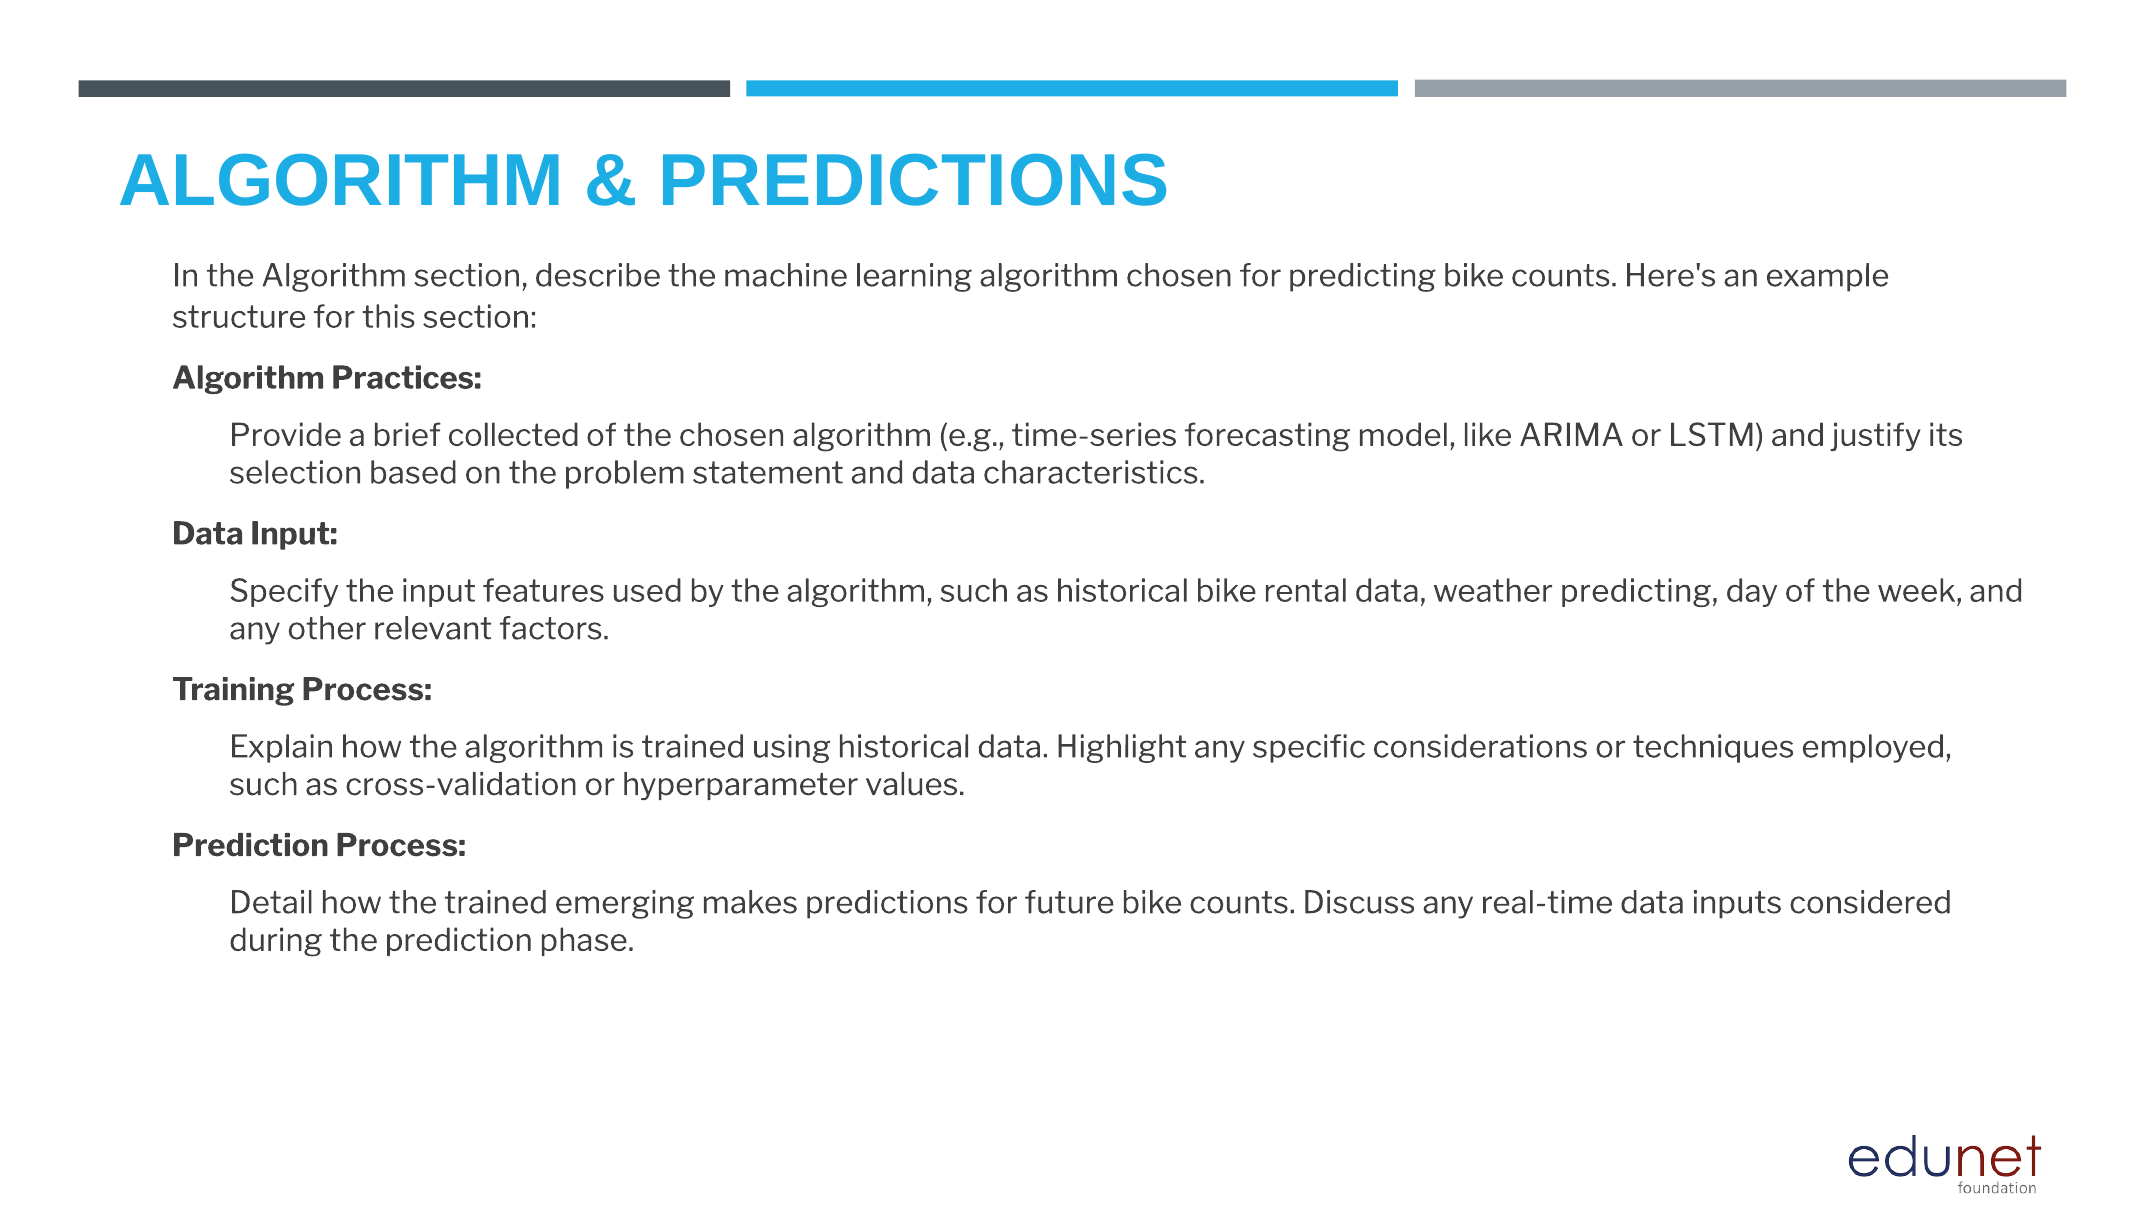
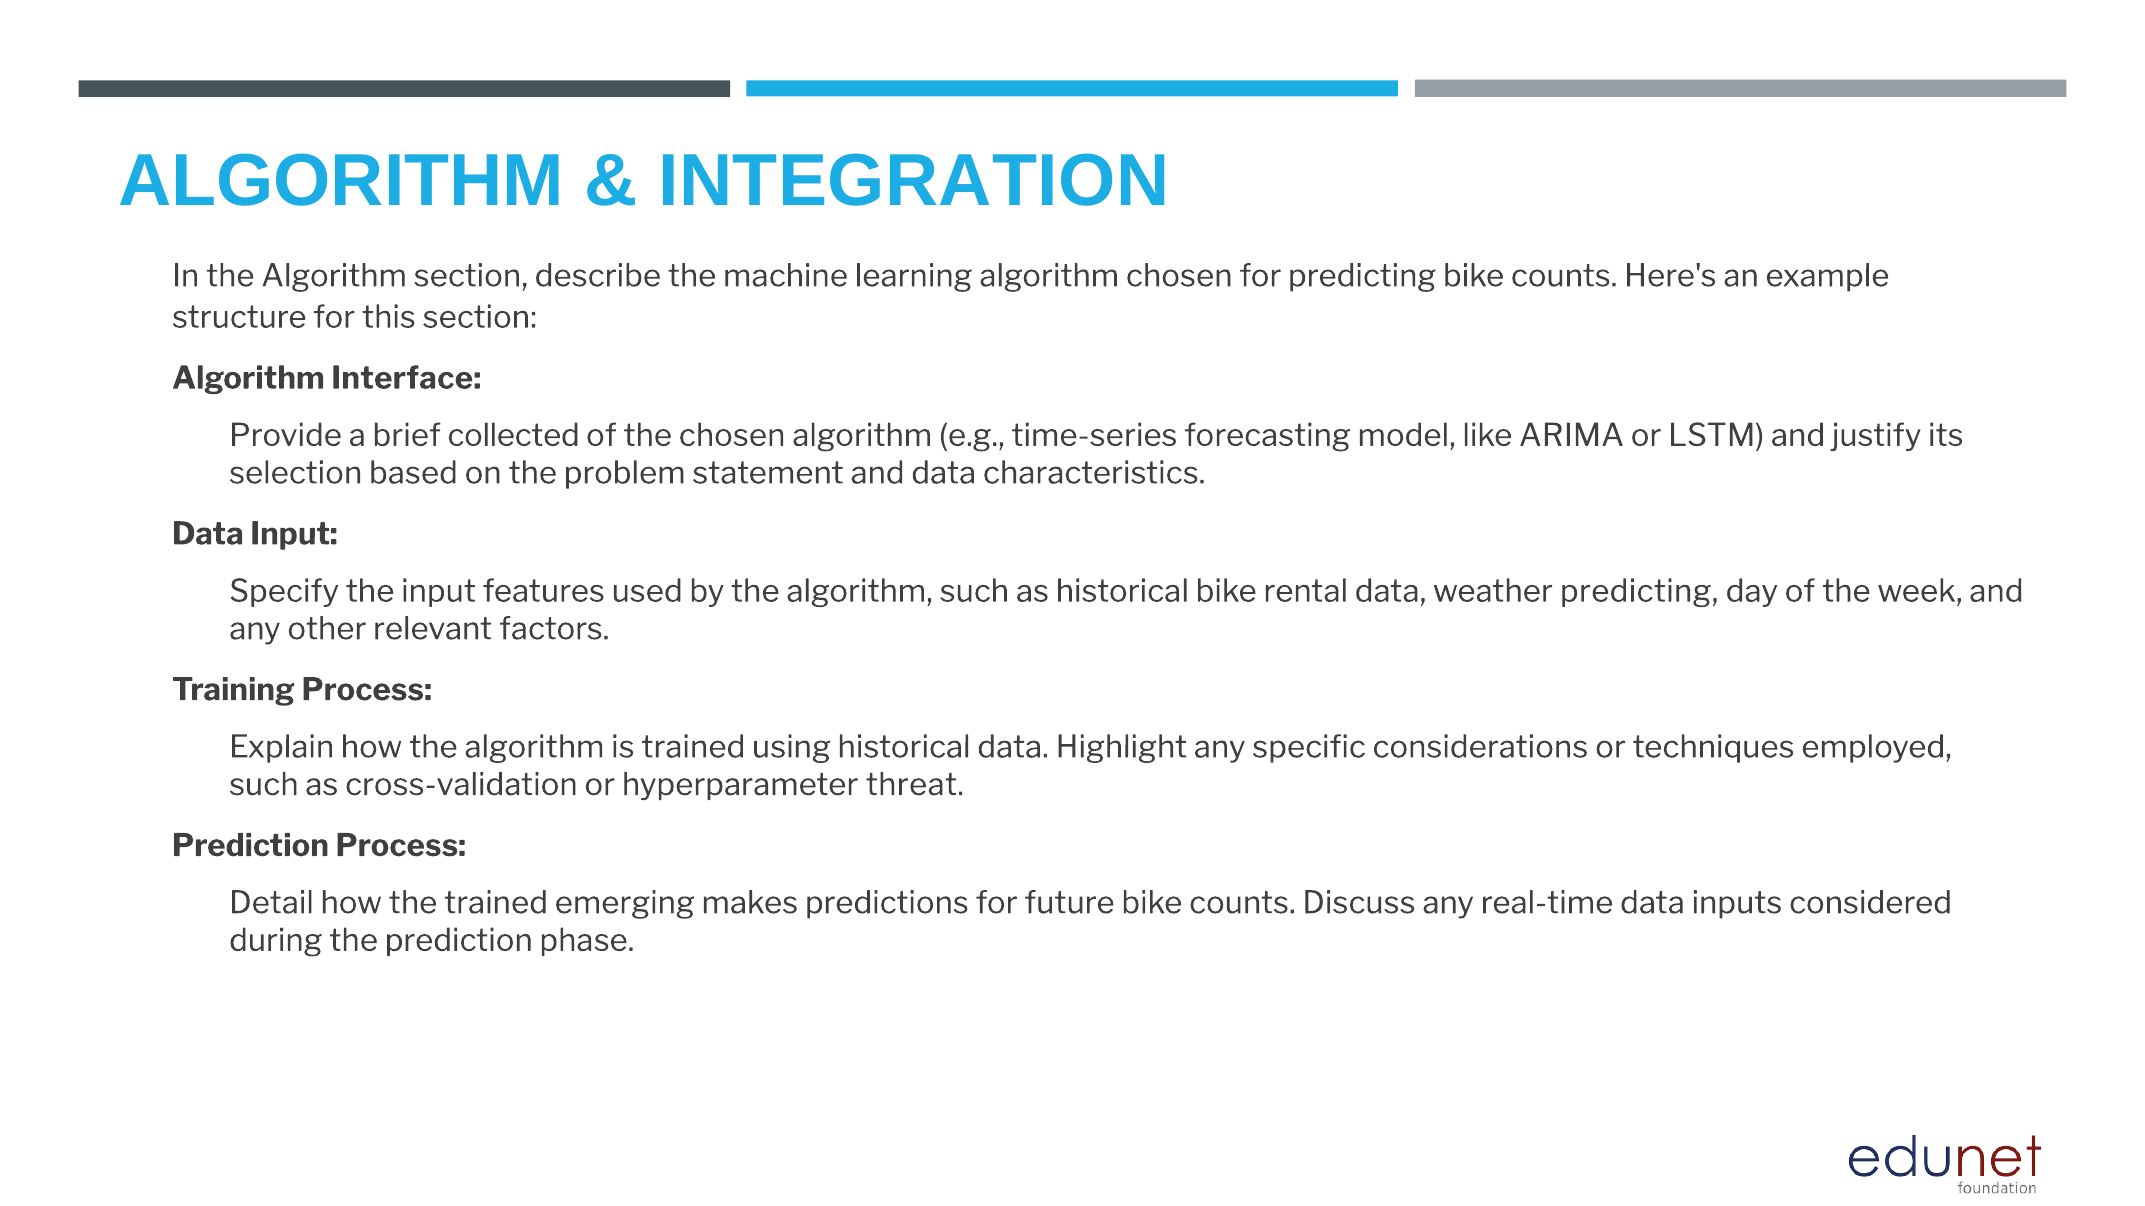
PREDICTIONS: PREDICTIONS -> INTEGRATION (914, 181)
Practices: Practices -> Interface (406, 378)
values: values -> threat (915, 785)
